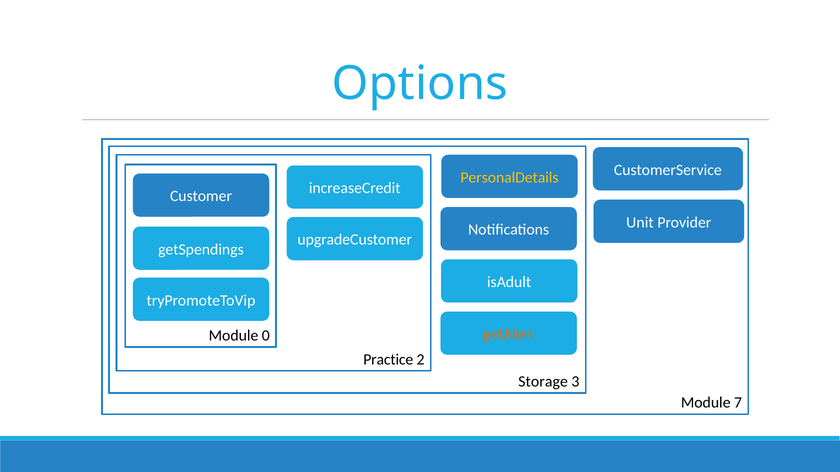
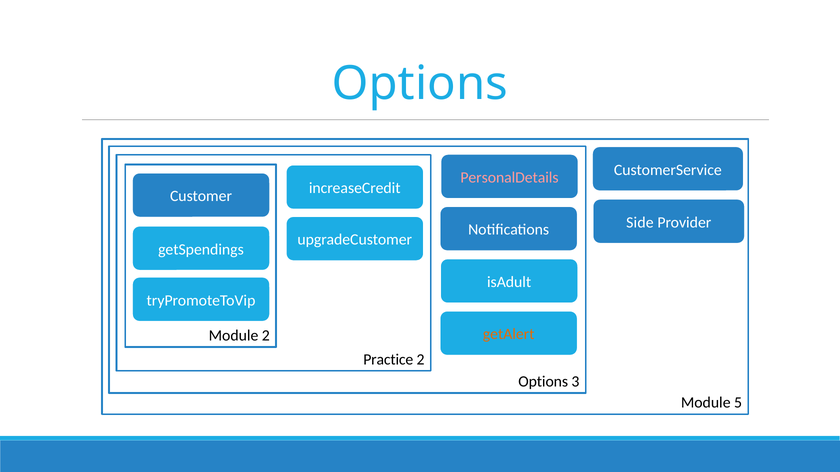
PersonalDetails colour: yellow -> pink (509, 178)
Unit: Unit -> Side (640, 223)
Module 0: 0 -> 2 (266, 336)
Storage: Storage -> Options (543, 382)
7: 7 -> 5 (738, 403)
